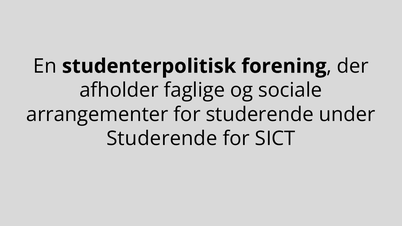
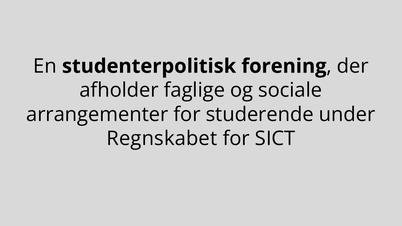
Studerende: Studerende -> Regnskabet (162, 139)
